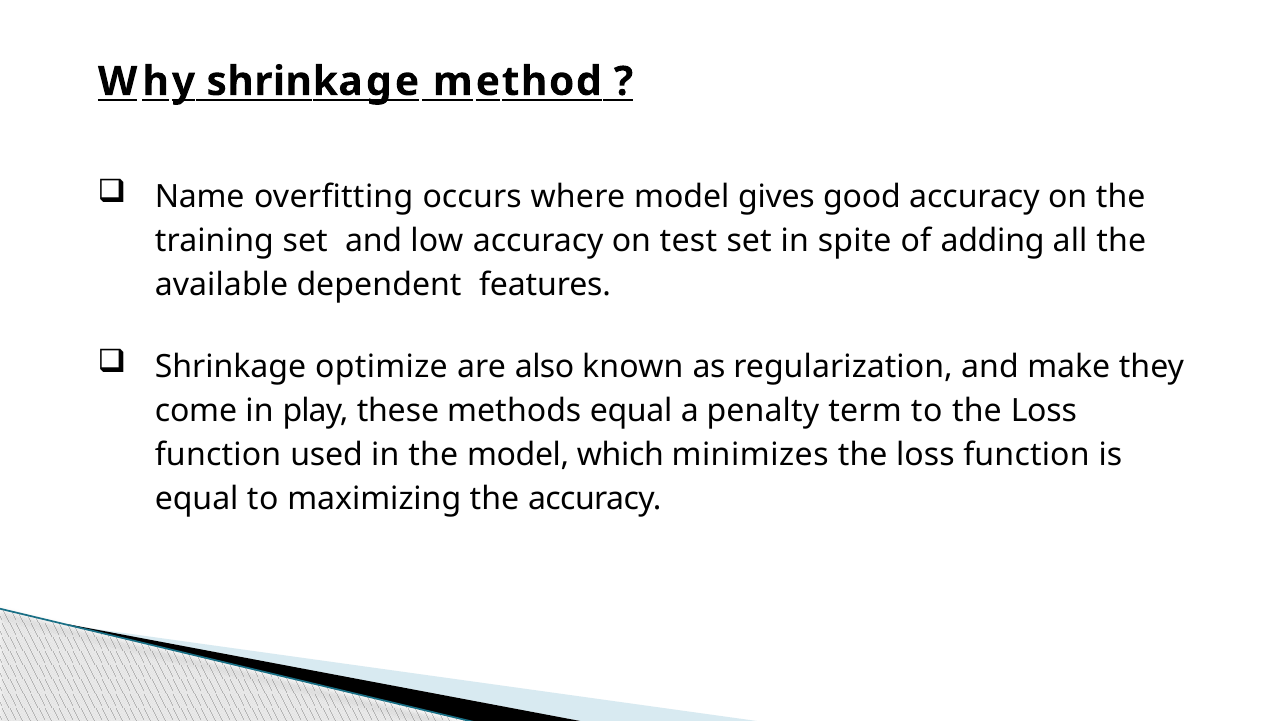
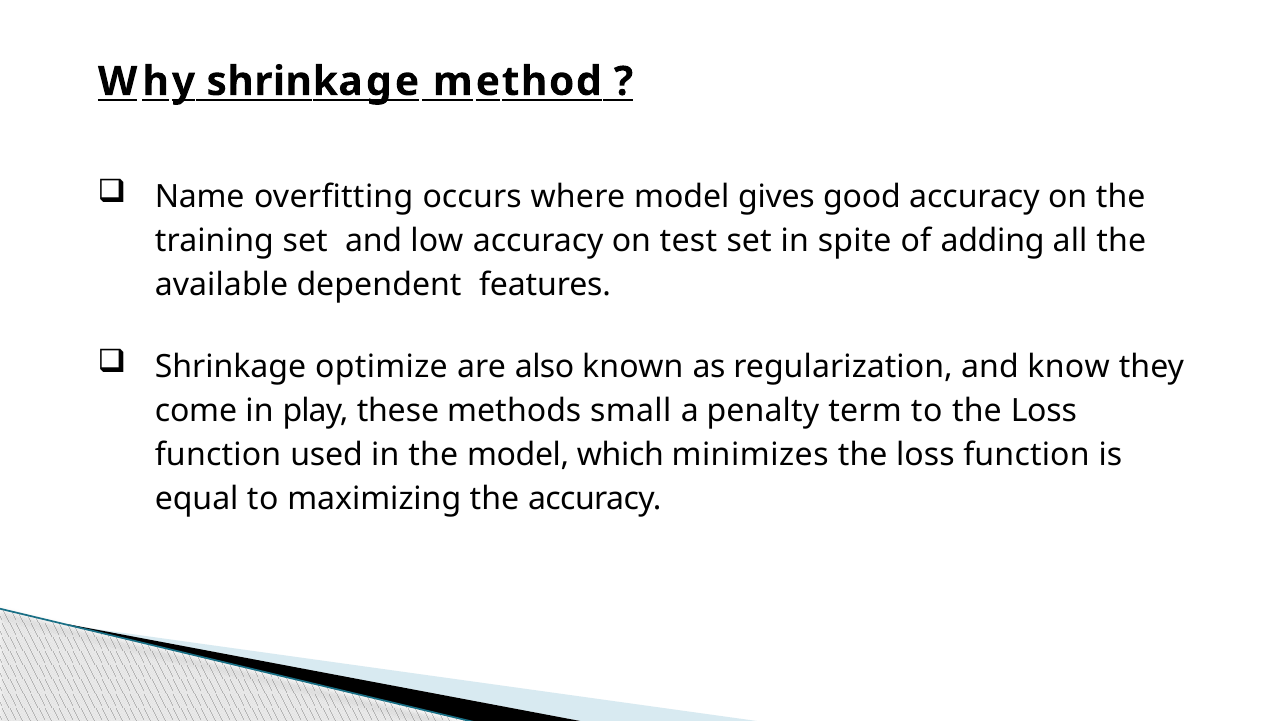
make: make -> know (1069, 367)
methods equal: equal -> small (631, 411)
